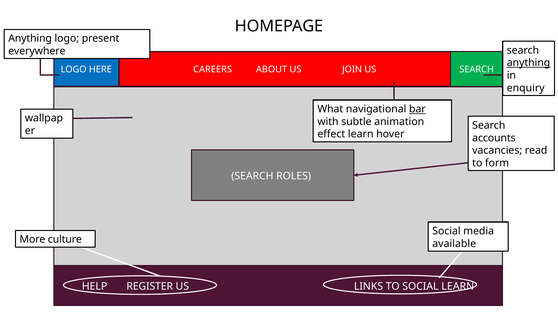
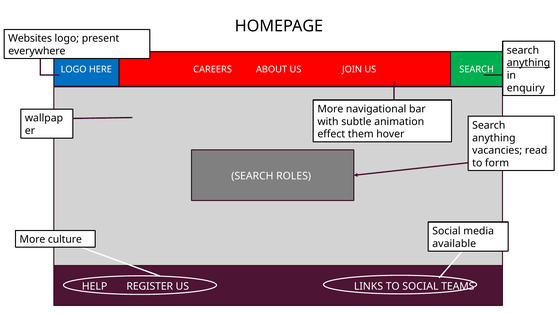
Anything: Anything -> Websites (30, 38)
What: What -> More (330, 109)
bar underline: present -> none (417, 109)
effect learn: learn -> them (361, 134)
accounts: accounts -> anything (494, 138)
SOCIAL LEARN: LEARN -> TEAMS (458, 286)
